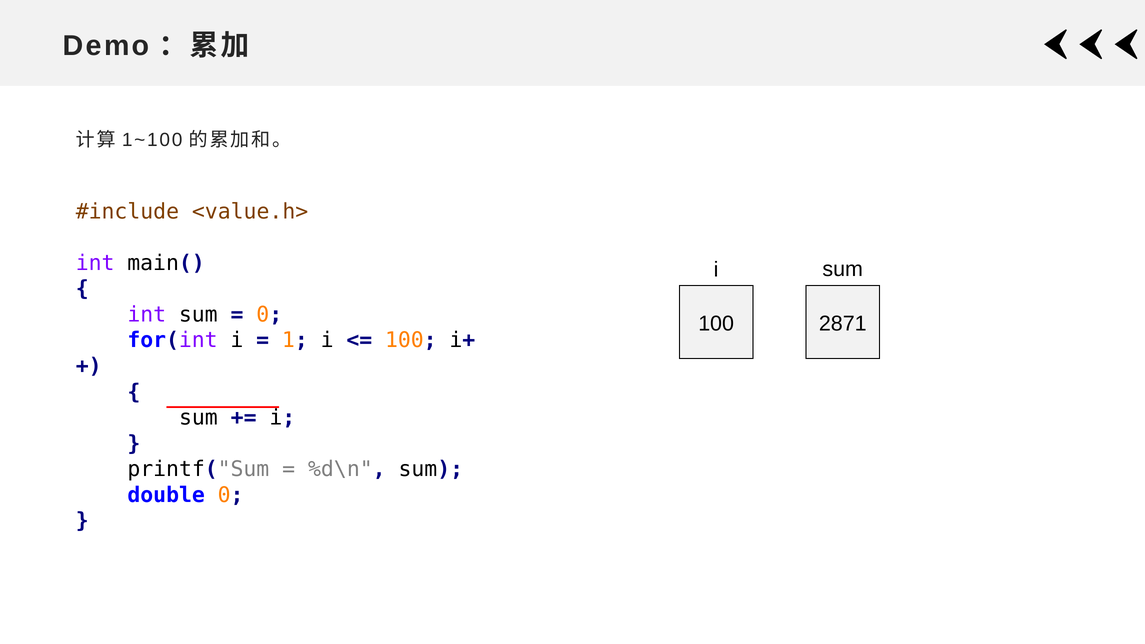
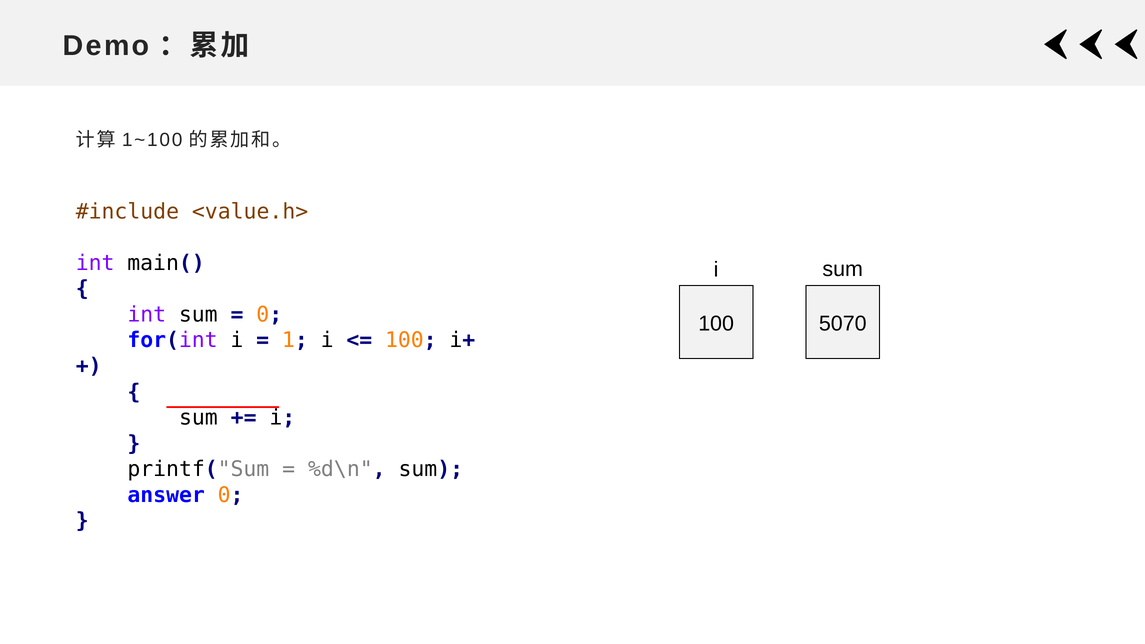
2871: 2871 -> 5070 (843, 323)
double: double -> answer (166, 495)
